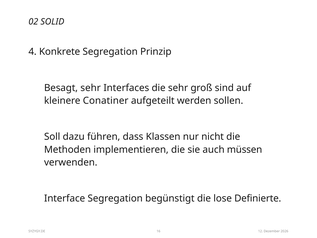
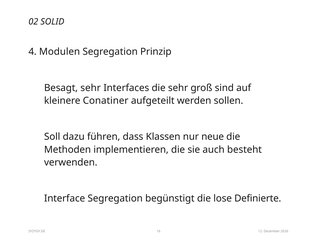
Konkrete: Konkrete -> Modulen (60, 52)
nicht: nicht -> neue (213, 137)
müssen: müssen -> besteht (244, 149)
